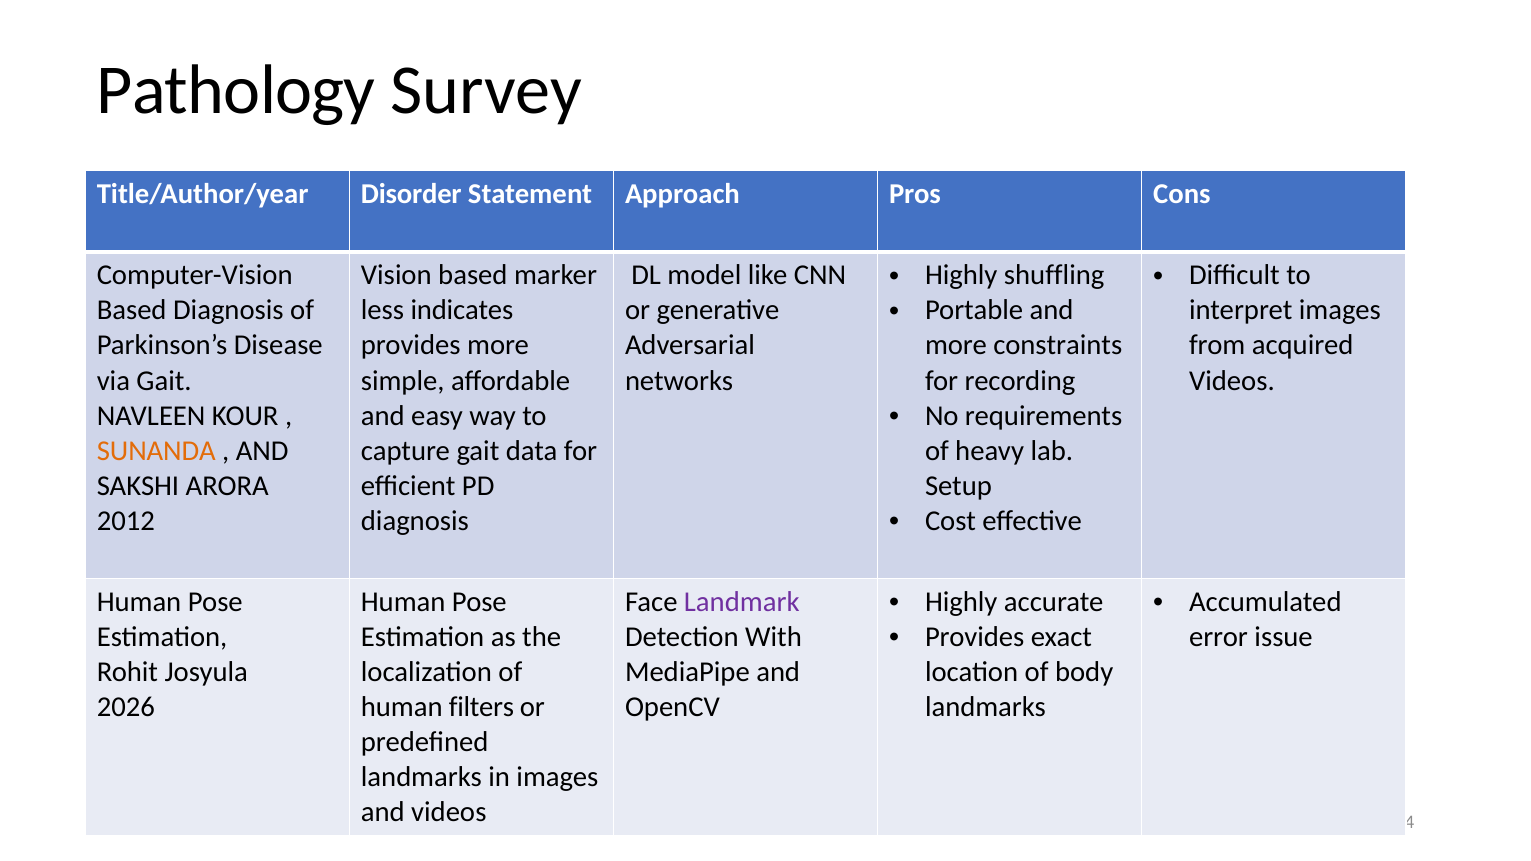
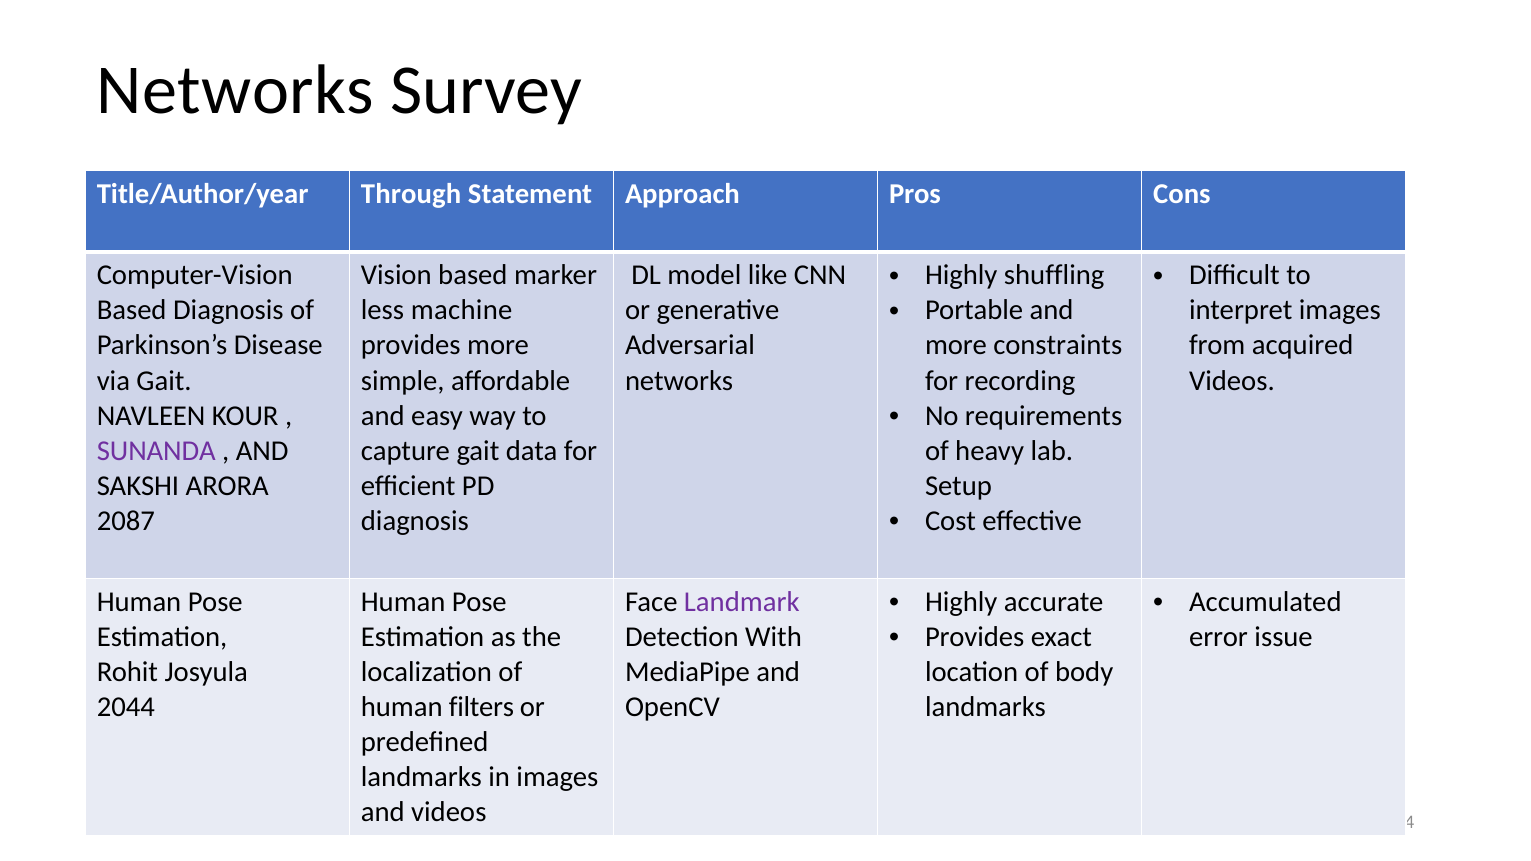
Pathology: Pathology -> Networks (236, 90)
Disorder: Disorder -> Through (411, 194)
indicates: indicates -> machine (462, 311)
SUNANDA colour: orange -> purple (156, 451)
2012: 2012 -> 2087 (126, 521)
2026: 2026 -> 2044 (126, 707)
